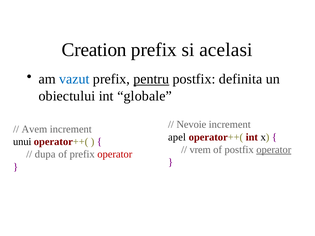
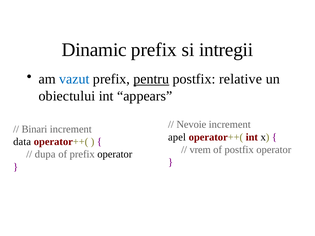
Creation: Creation -> Dinamic (94, 50)
acelasi: acelasi -> intregii (226, 50)
definita: definita -> relative (241, 79)
globale: globale -> appears (145, 96)
Avem: Avem -> Binari (34, 129)
unui: unui -> data (22, 142)
operator underline: present -> none (274, 150)
operator colour: red -> black (115, 154)
